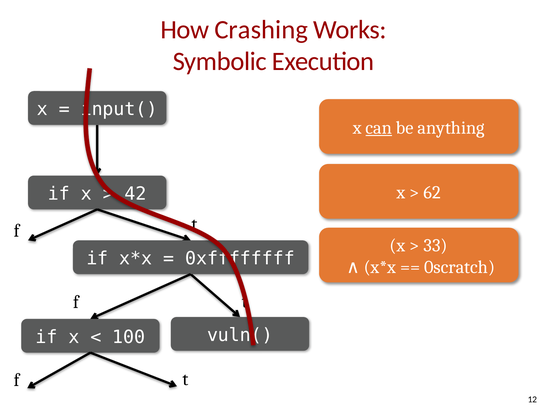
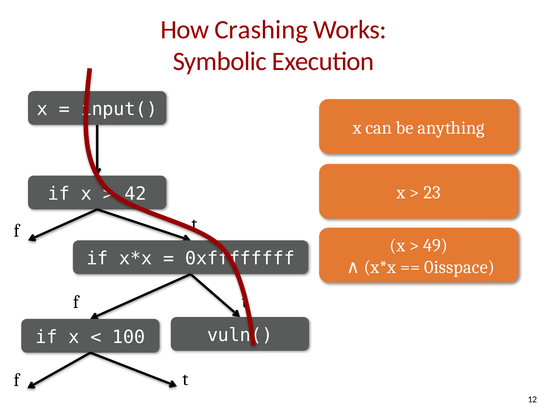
can underline: present -> none (379, 128)
62: 62 -> 23 (432, 193)
33: 33 -> 49 (436, 246)
0scratch: 0scratch -> 0isspace (460, 267)
